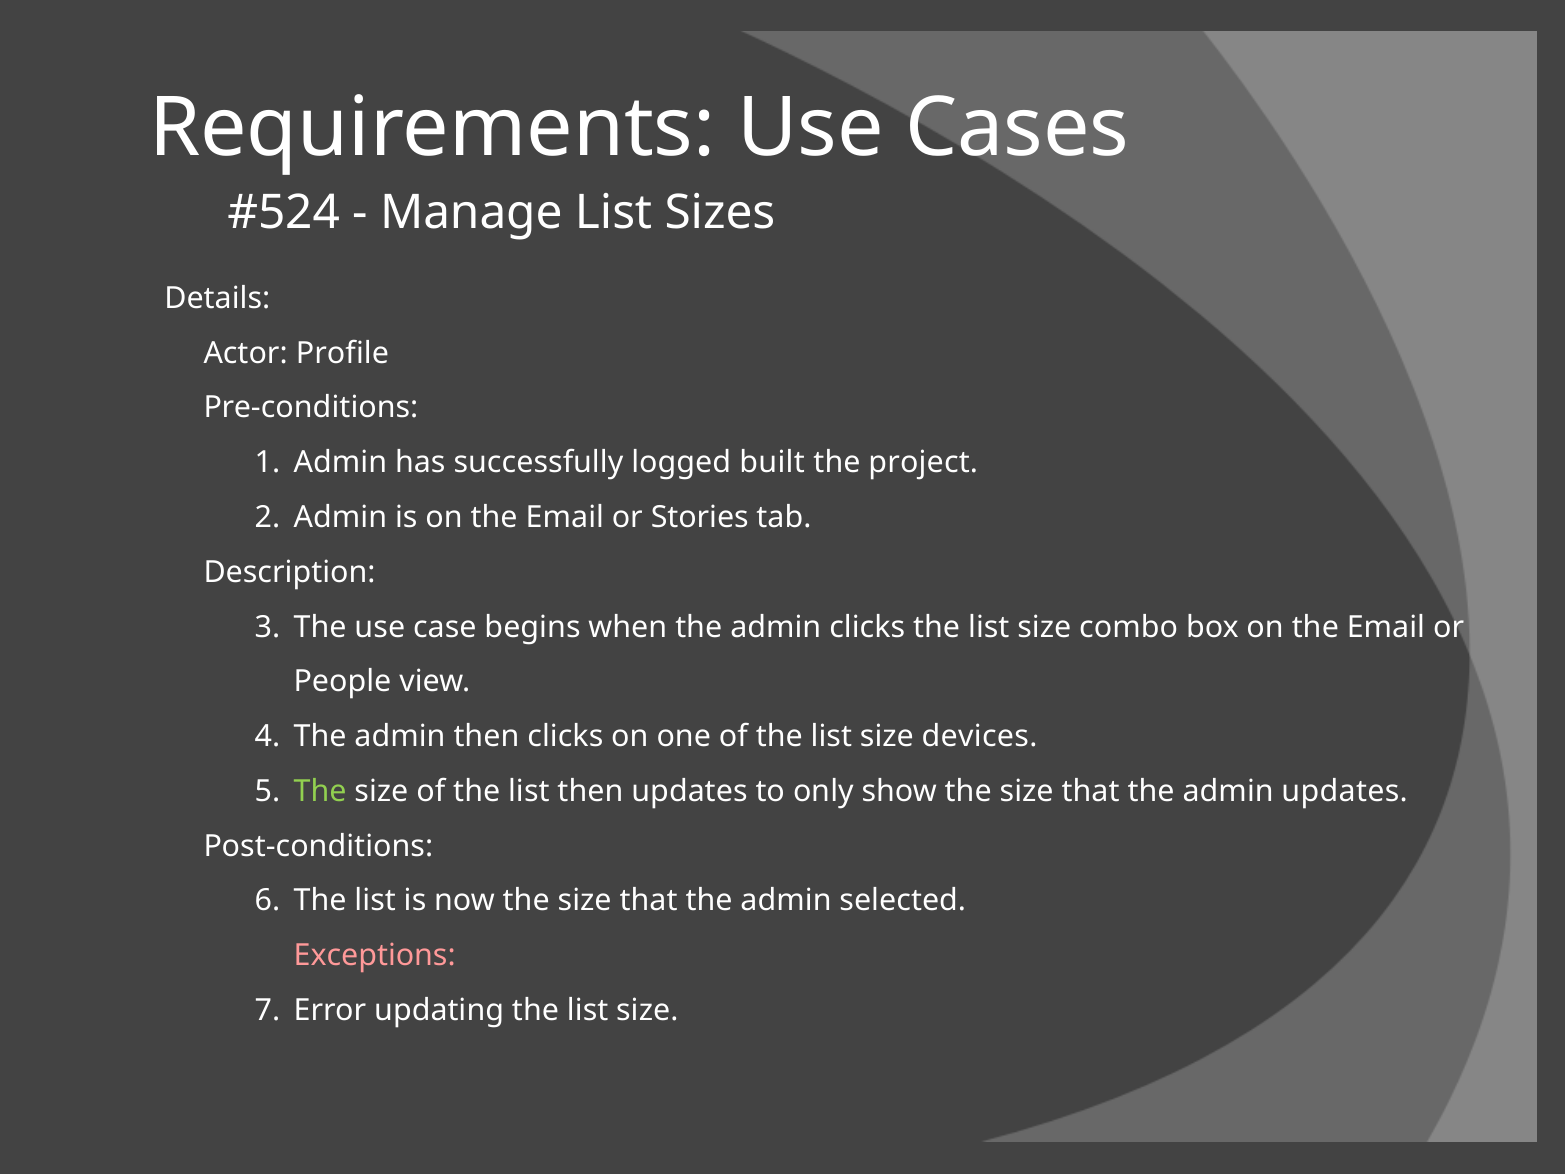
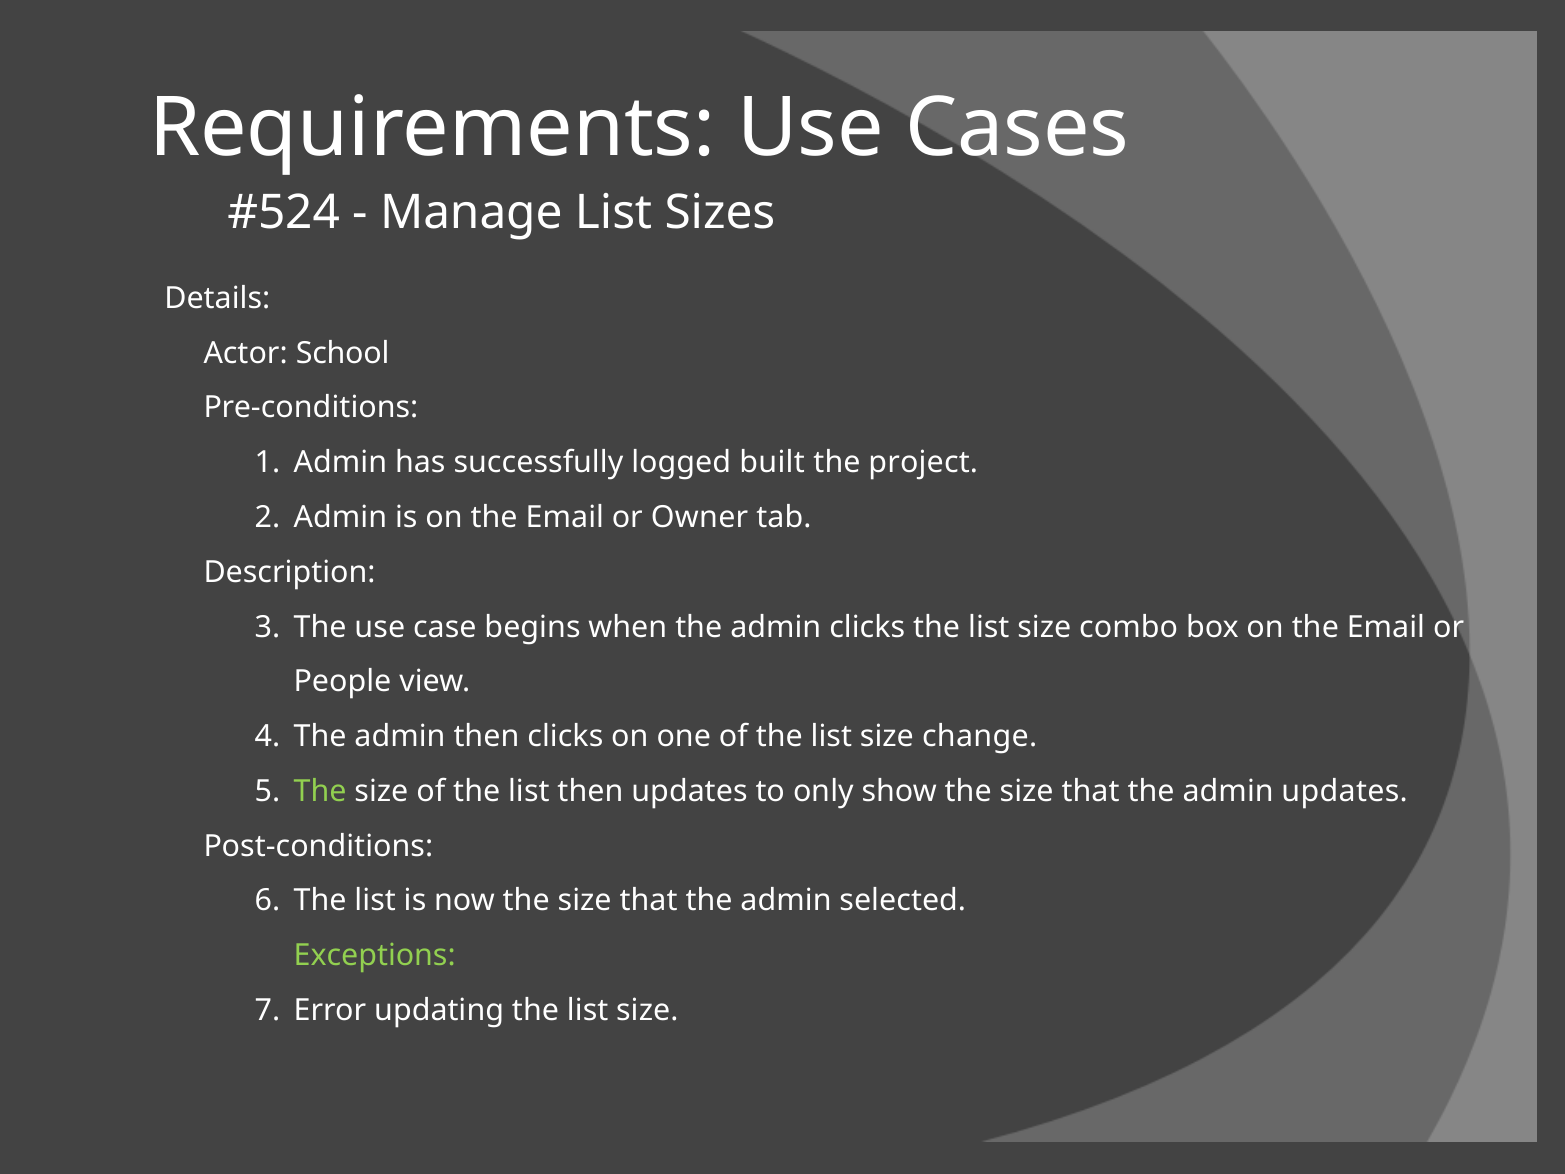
Profile: Profile -> School (343, 353)
Stories: Stories -> Owner (700, 517)
devices: devices -> change (980, 736)
Exceptions colour: pink -> light green (375, 956)
